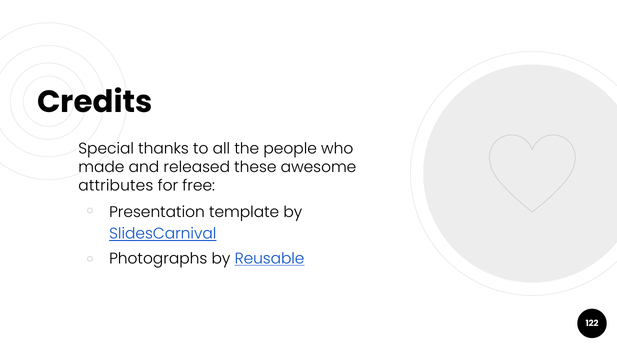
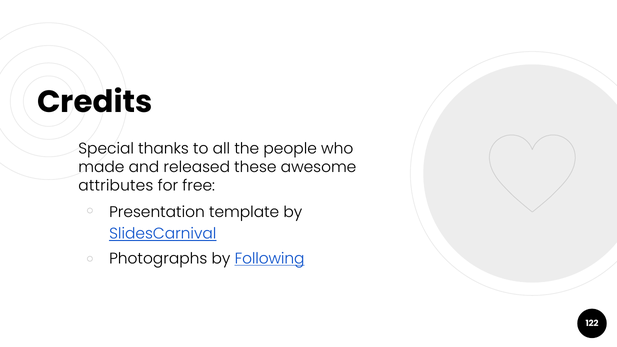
Reusable: Reusable -> Following (270, 259)
